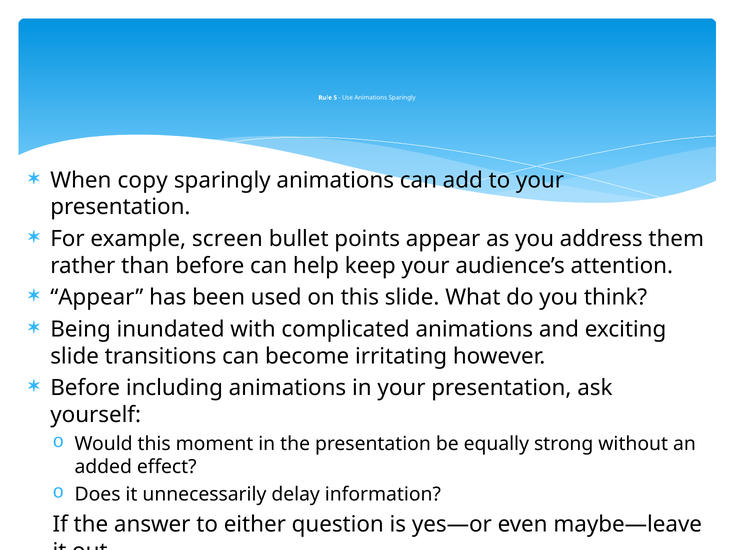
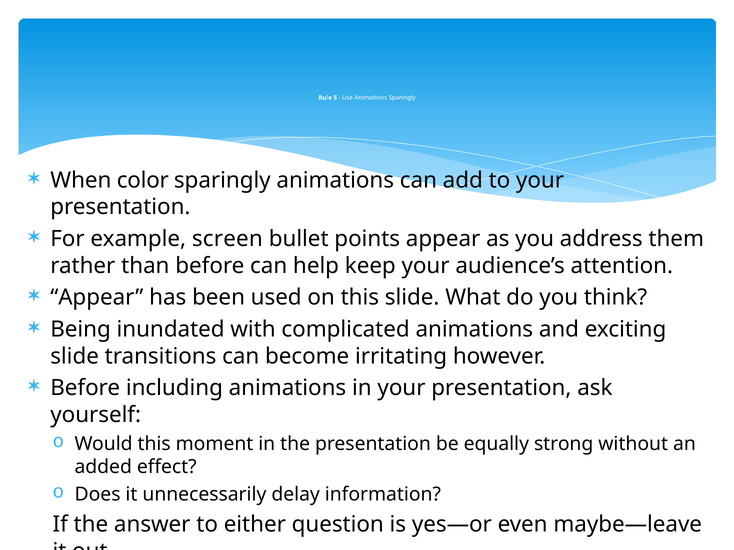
copy: copy -> color (143, 180)
